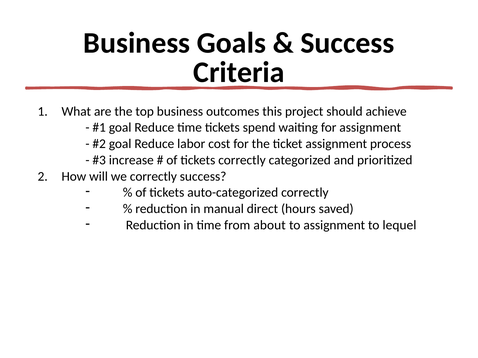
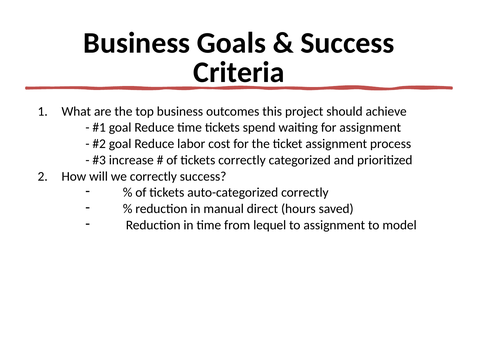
about: about -> lequel (270, 225)
lequel: lequel -> model (400, 225)
